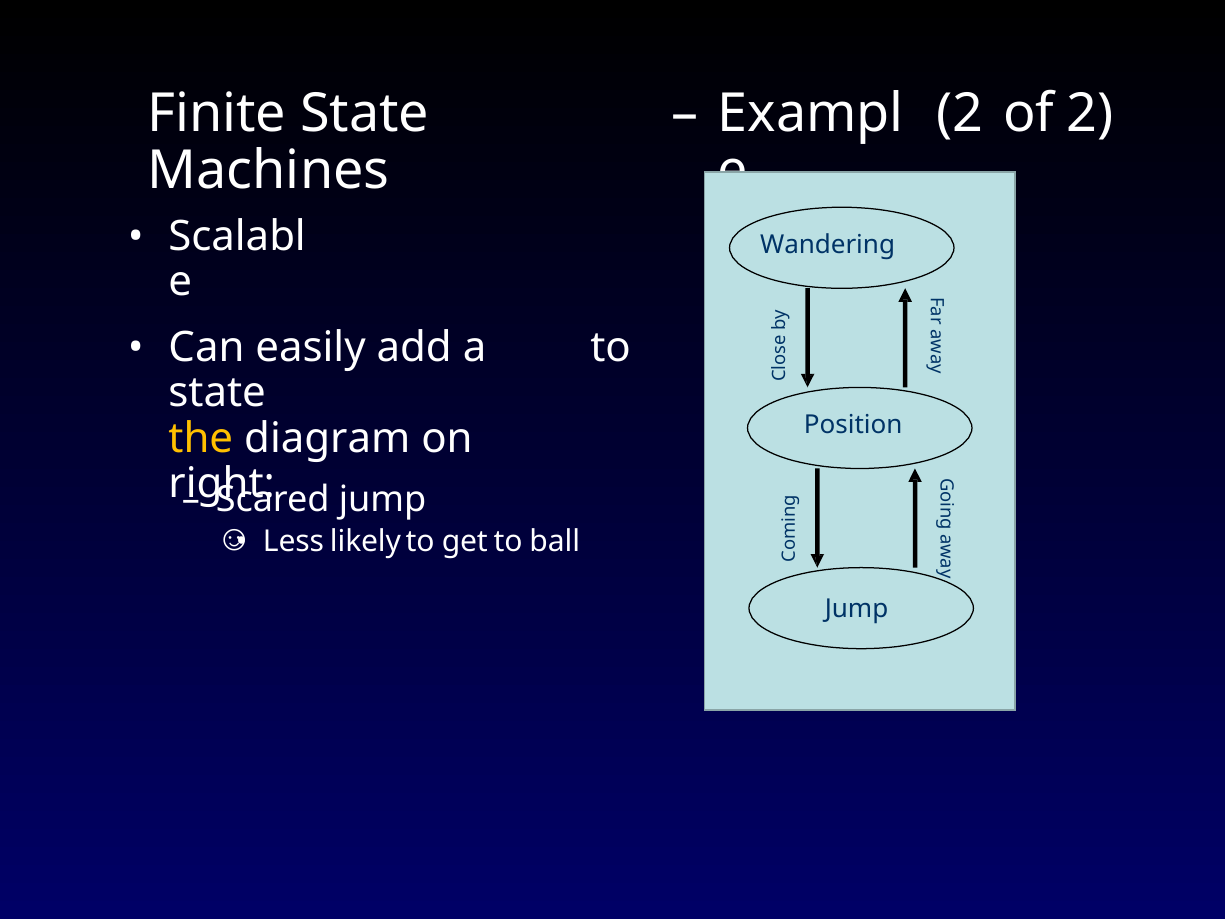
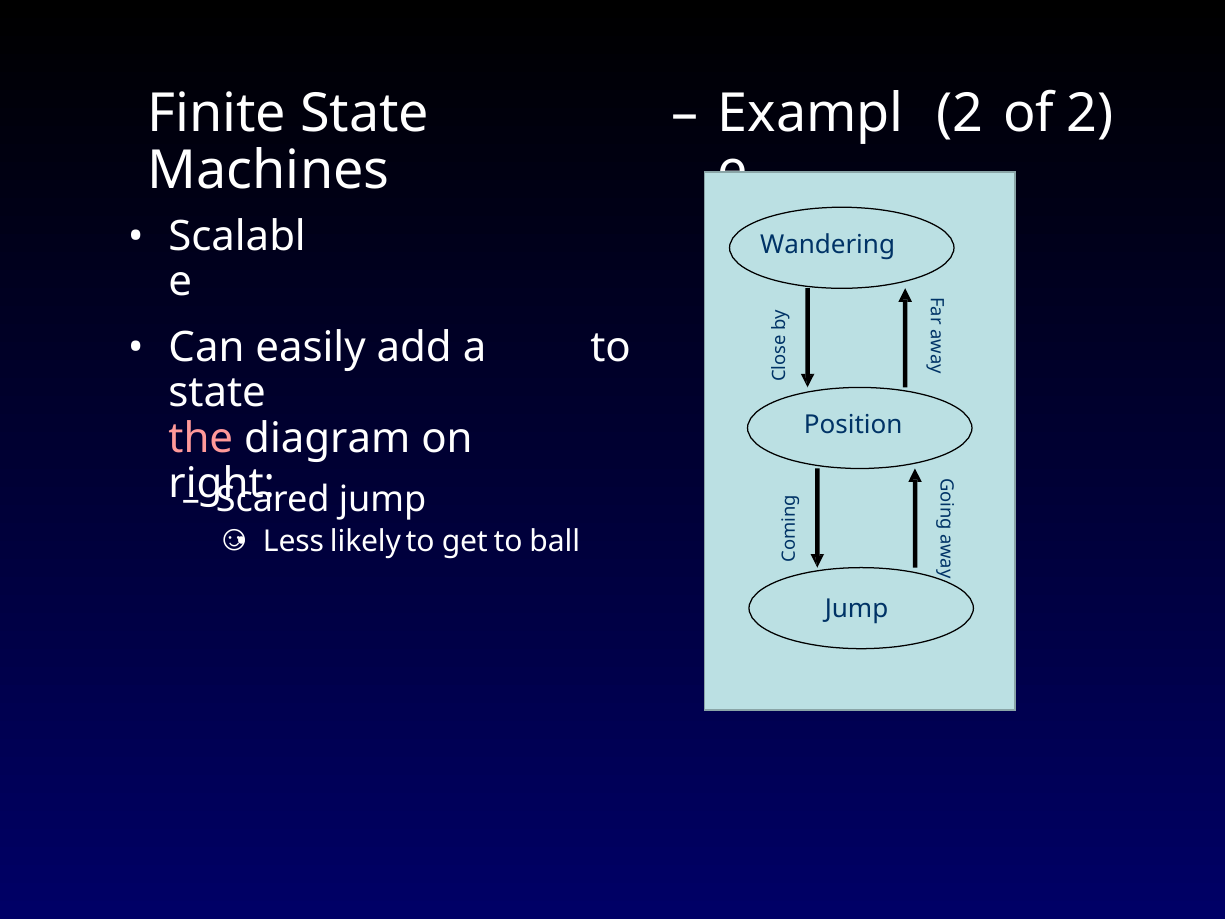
the colour: yellow -> pink (201, 438)
